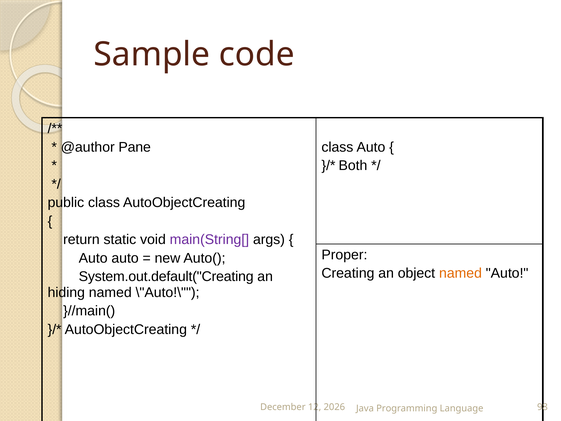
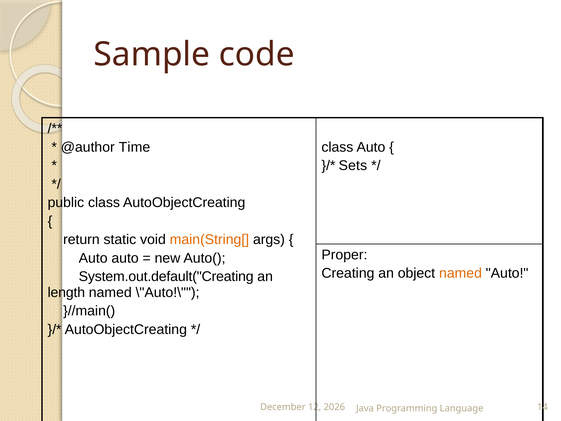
Pane: Pane -> Time (135, 147)
Both: Both -> Sets (353, 165)
main(String[ colour: purple -> orange (209, 240)
hiding: hiding -> length (66, 292)
98: 98 -> 14 (542, 407)
